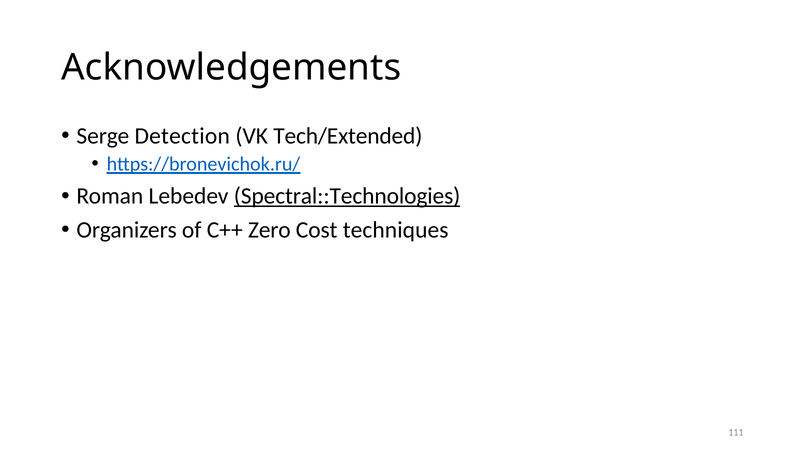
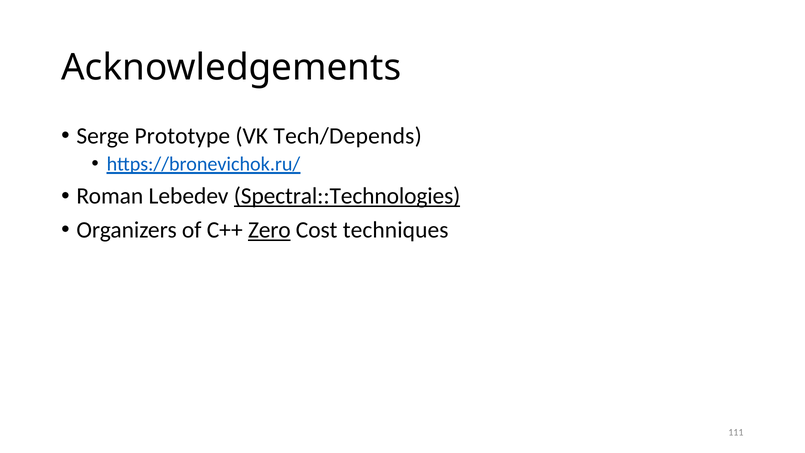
Detection: Detection -> Prototype (182, 136)
Tech/Extended: Tech/Extended -> Tech/Depends (348, 136)
Zero underline: none -> present (269, 230)
